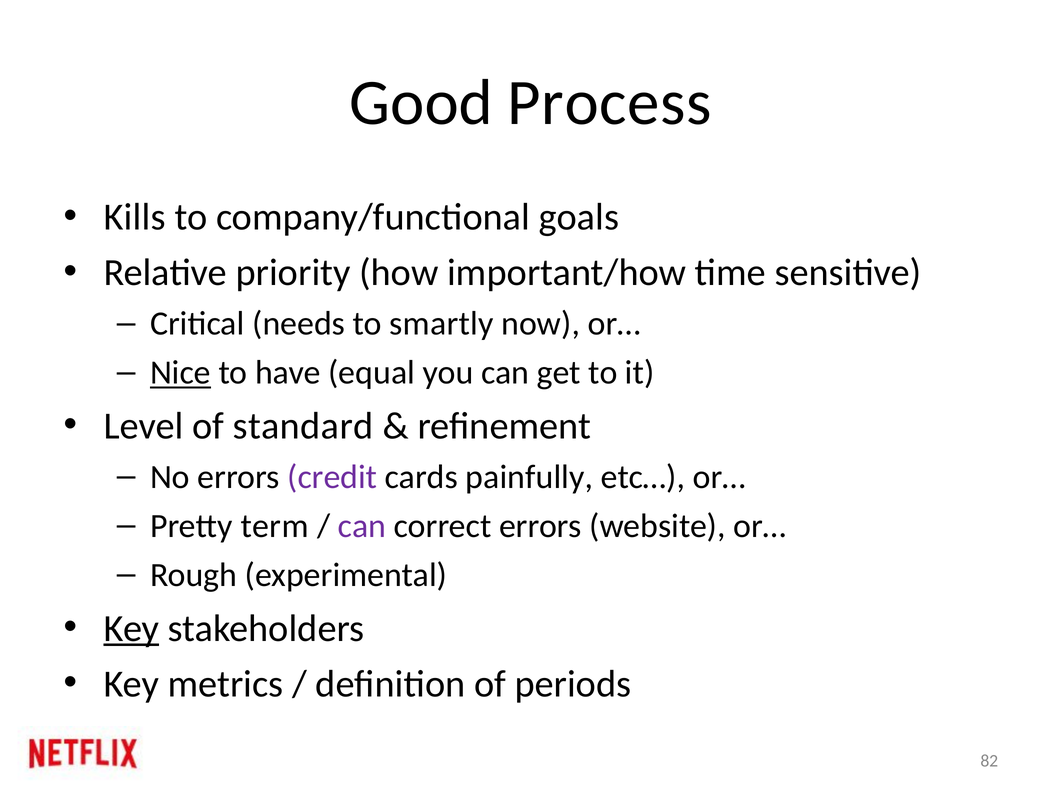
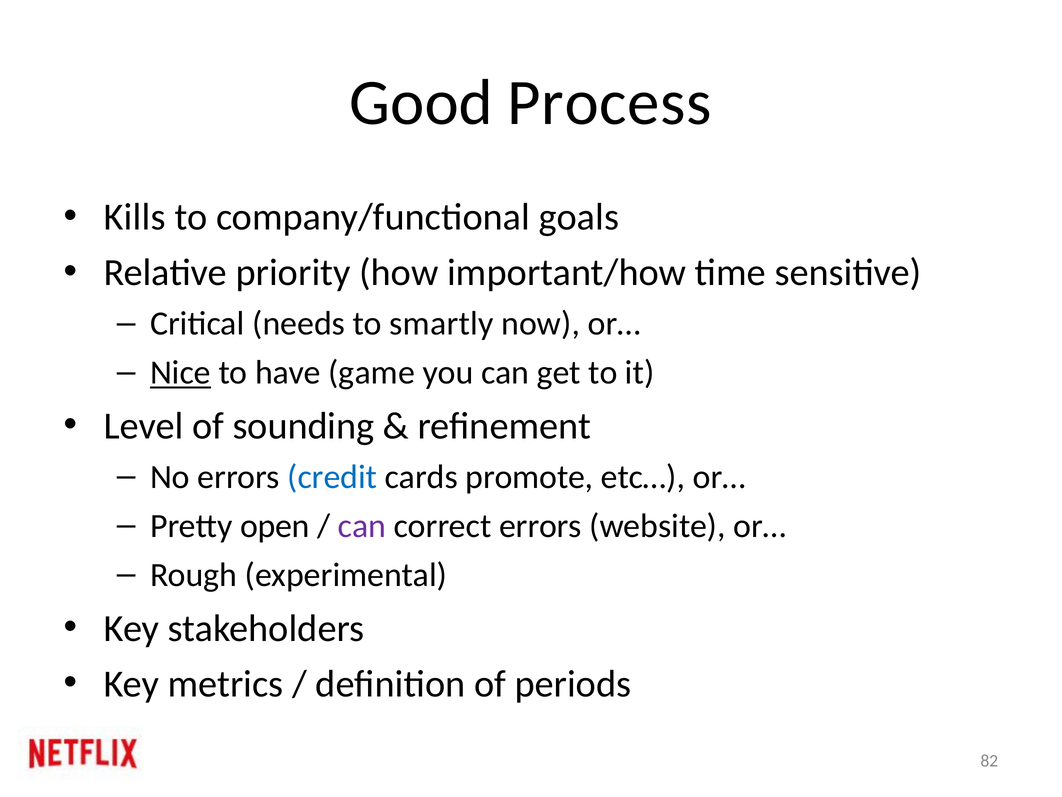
equal: equal -> game (372, 373)
standard: standard -> sounding (303, 426)
credit colour: purple -> blue (332, 477)
painfully: painfully -> promote (529, 477)
term: term -> open (275, 526)
Key underline: present -> none (131, 628)
